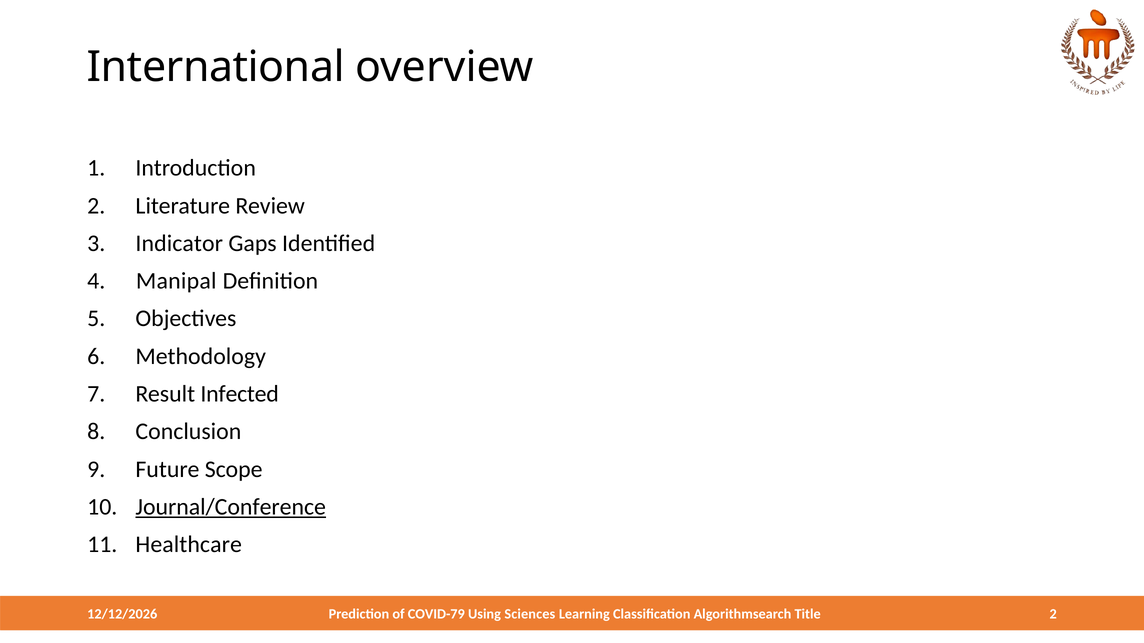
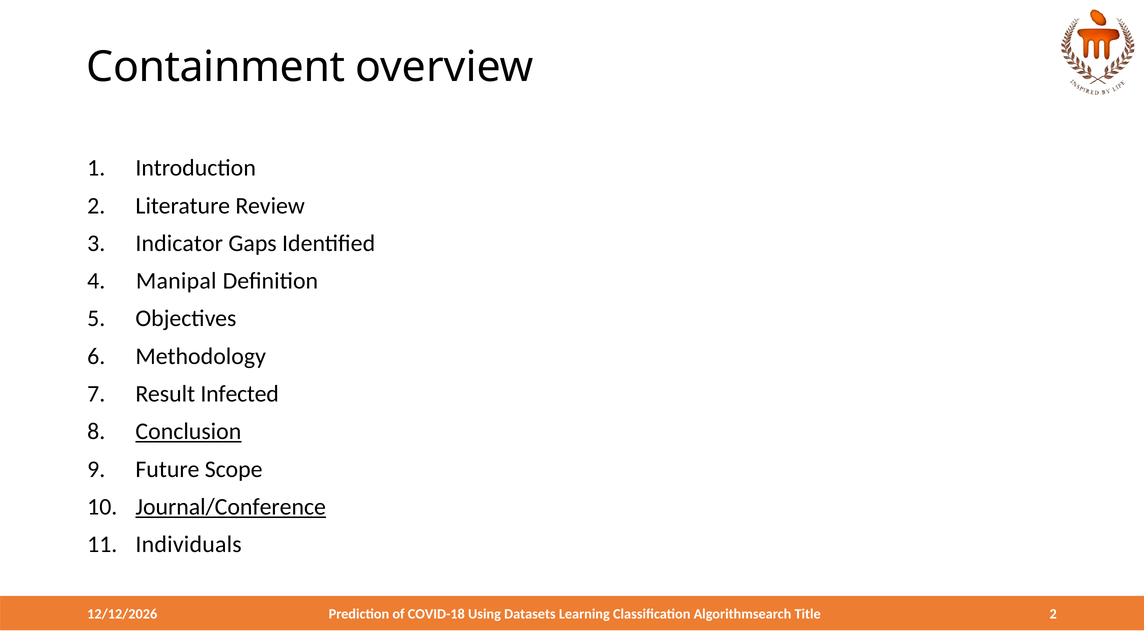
International: International -> Containment (216, 67)
Conclusion underline: none -> present (188, 432)
Healthcare: Healthcare -> Individuals (189, 545)
COVID-79: COVID-79 -> COVID-18 (436, 615)
Sciences: Sciences -> Datasets (530, 615)
